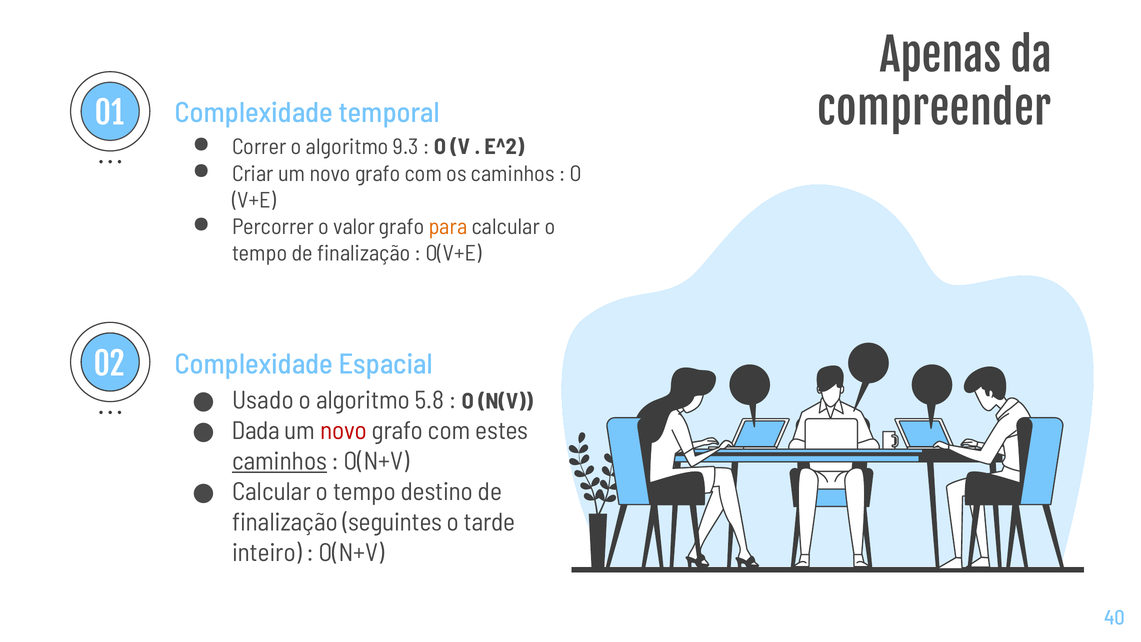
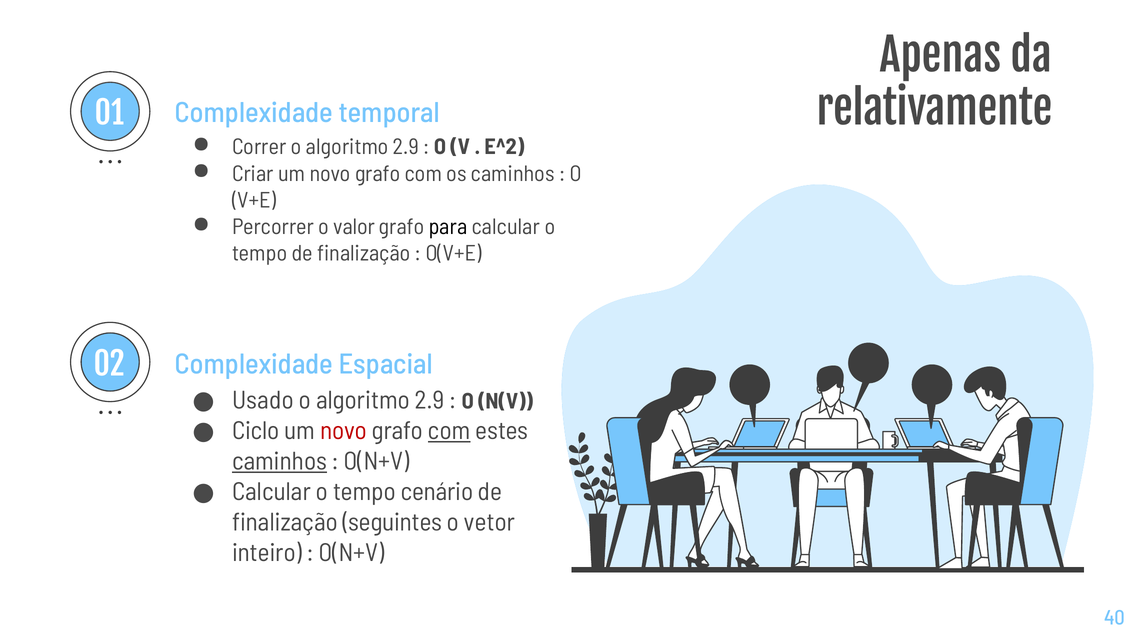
compreender: compreender -> relativamente (935, 110)
Correr o algoritmo 9.3: 9.3 -> 2.9 (406, 147)
para colour: orange -> black (448, 227)
5.8: 5.8 -> 2.9 (430, 400)
Dada: Dada -> Ciclo (256, 431)
com underline: none -> present (449, 431)
destino: destino -> cenário (437, 492)
tarde: tarde -> vetor (489, 522)
